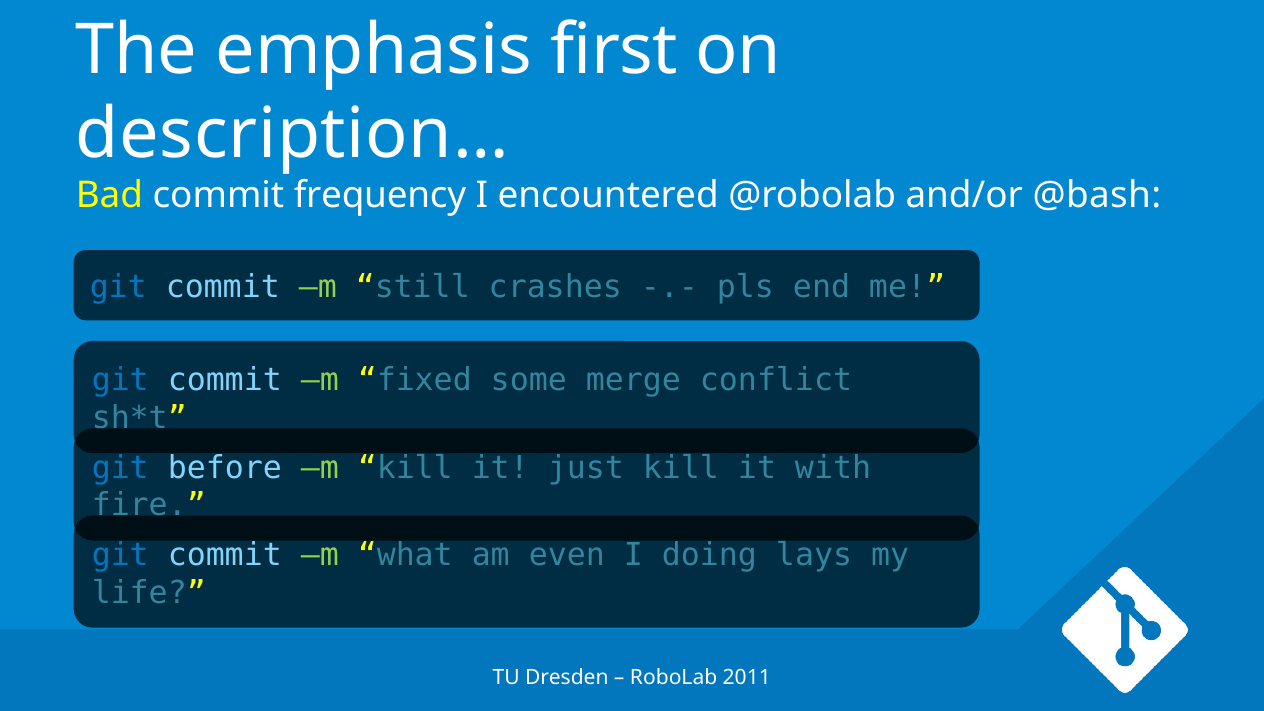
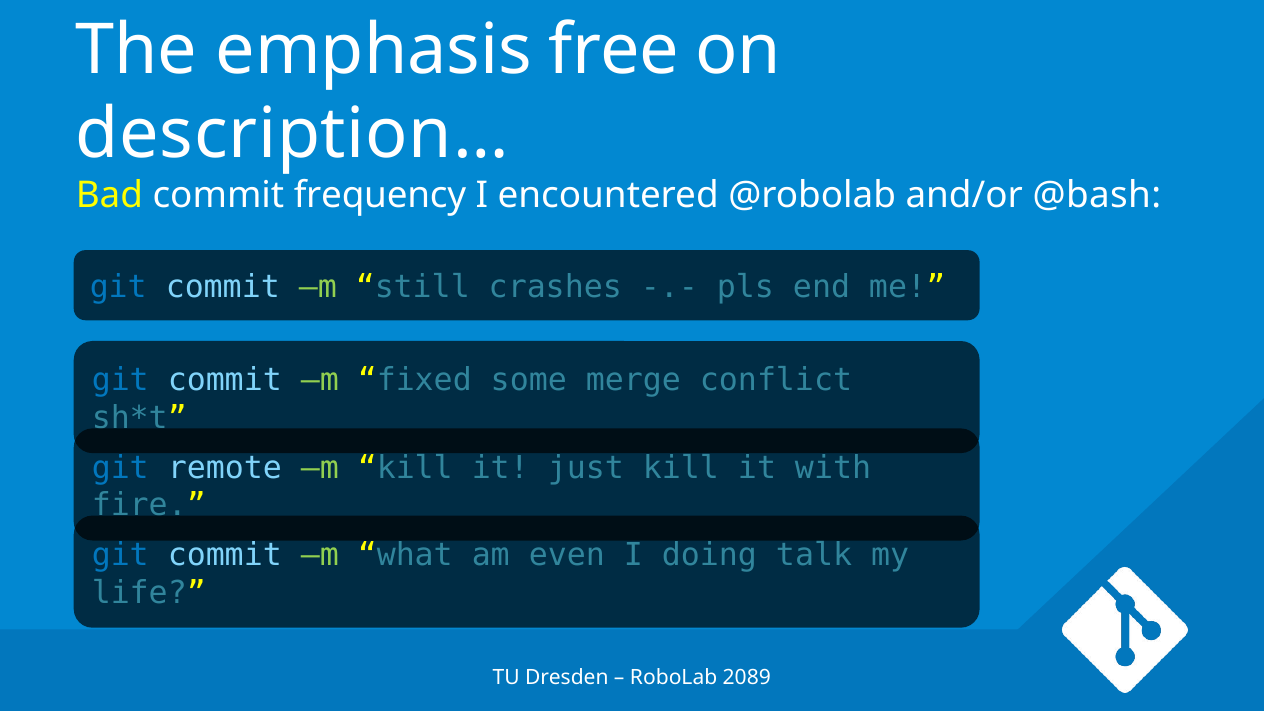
first: first -> free (614, 50)
before: before -> remote (225, 468)
lays: lays -> talk (814, 555)
2011: 2011 -> 2089 (747, 678)
